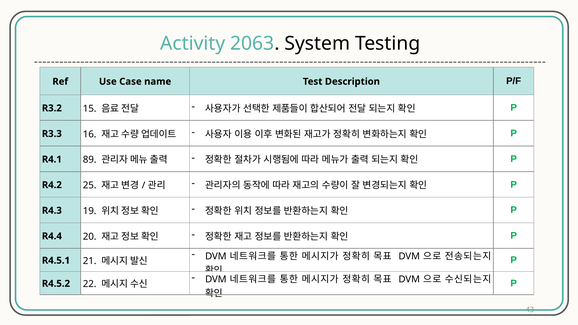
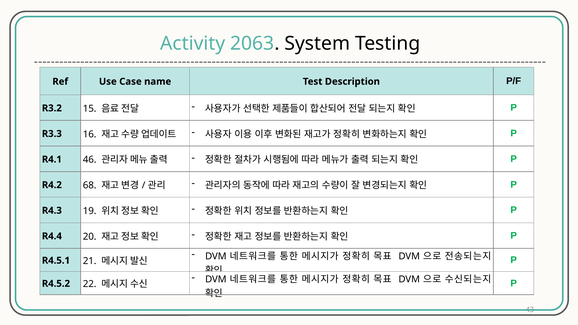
89: 89 -> 46 (90, 160)
25: 25 -> 68 (90, 185)
